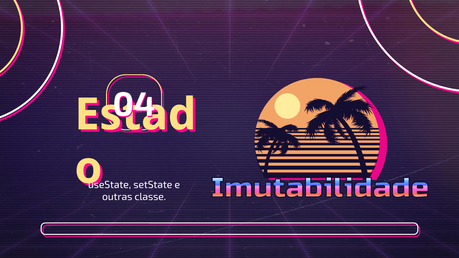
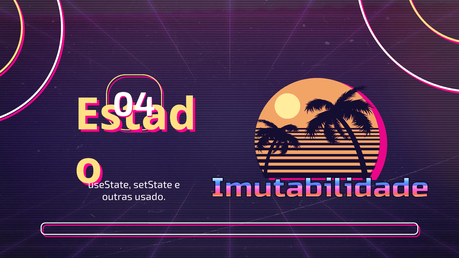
classe: classe -> usado (150, 197)
